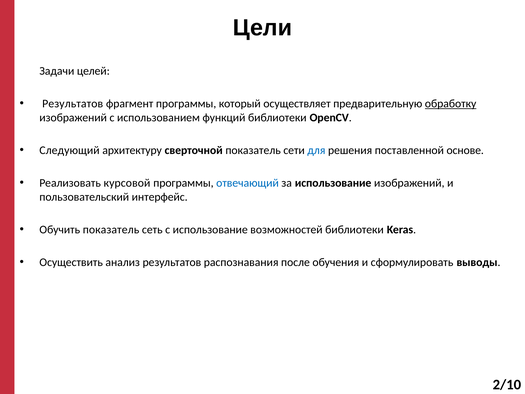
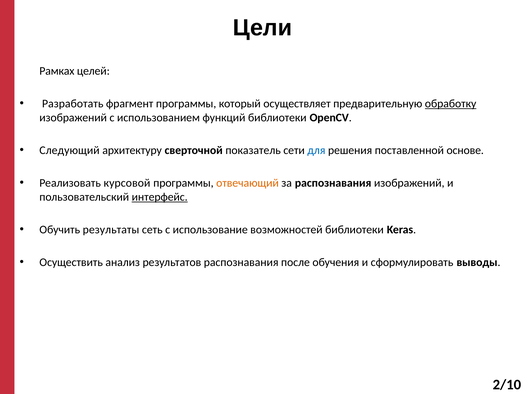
Задачи: Задачи -> Рамках (57, 71)
Результатов: Результатов -> Разработать (73, 104)
отвечающий colour: blue -> orange (248, 183)
за использование: использование -> распознавания (333, 183)
интерфейс underline: none -> present (160, 197)
Обучить показатель: показатель -> результаты (111, 229)
